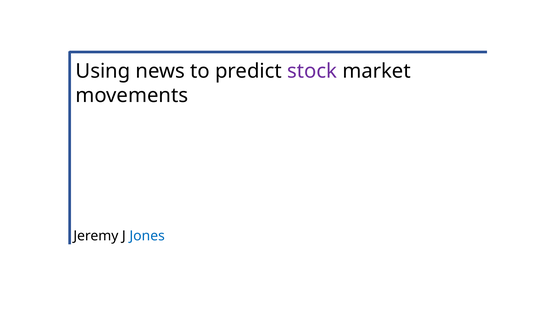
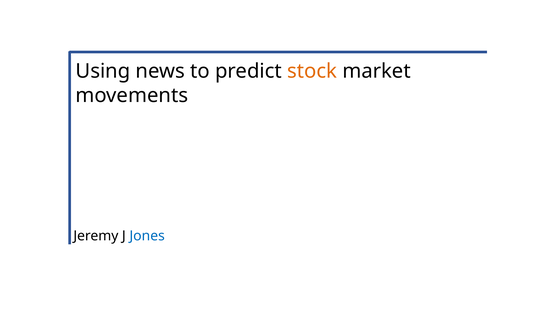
stock colour: purple -> orange (312, 71)
